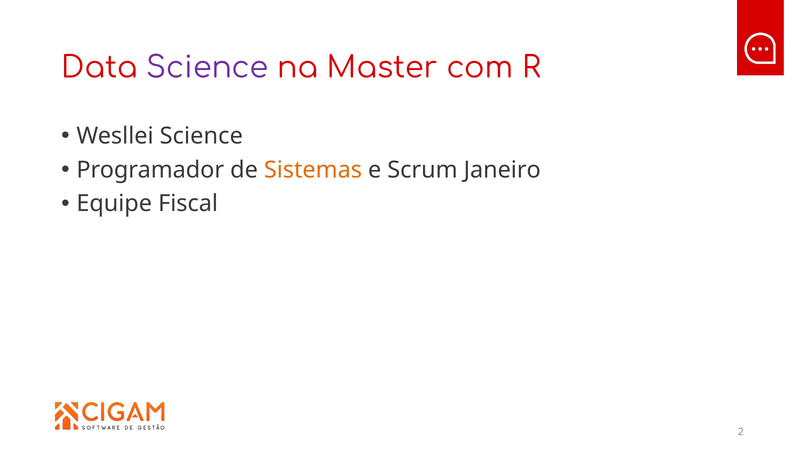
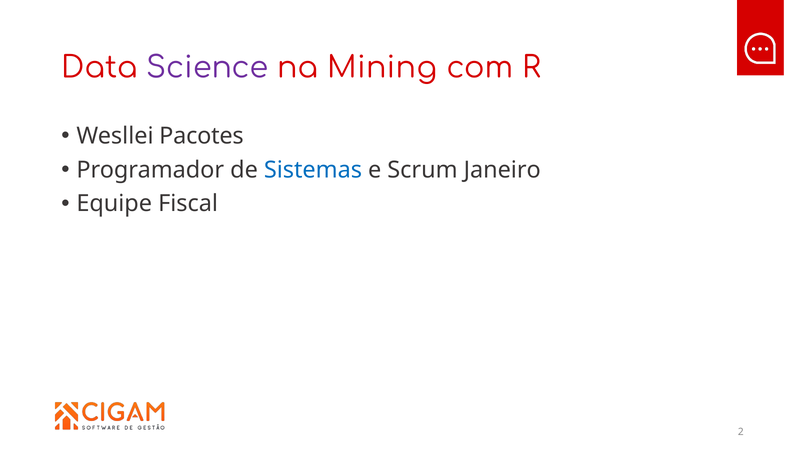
Master: Master -> Mining (382, 68)
Wesllei Science: Science -> Pacotes (201, 136)
Sistemas colour: orange -> blue (313, 170)
